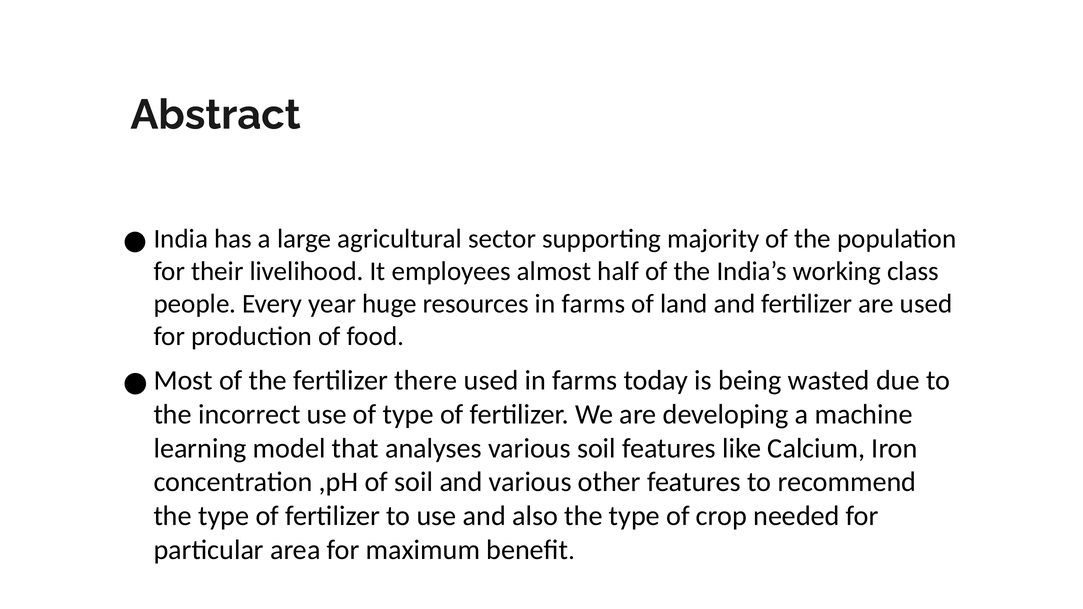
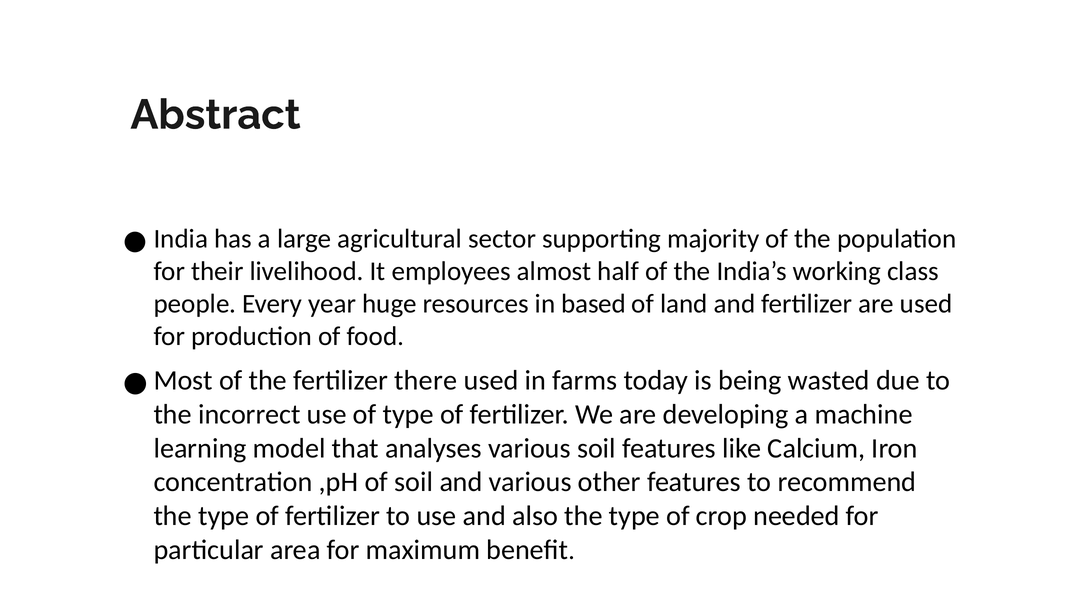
resources in farms: farms -> based (594, 304)
